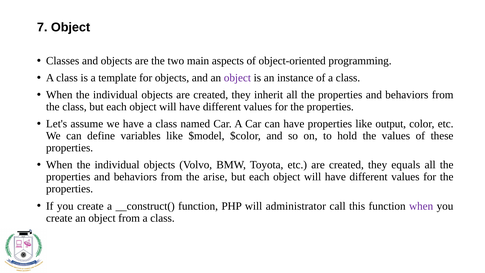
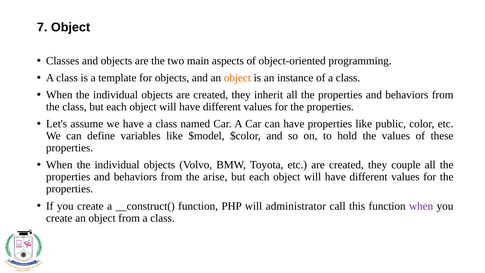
object colour: purple -> orange (237, 78)
output: output -> public (391, 124)
equals: equals -> couple (406, 165)
